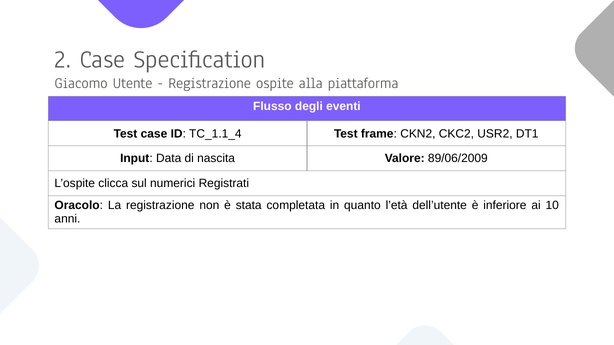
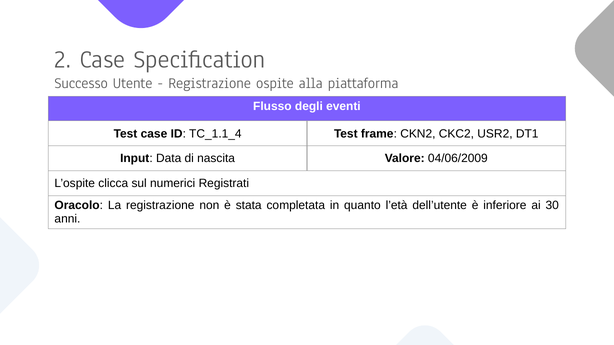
Giacomo: Giacomo -> Successo (81, 83)
89/06/2009: 89/06/2009 -> 04/06/2009 (458, 159)
10: 10 -> 30 (552, 206)
